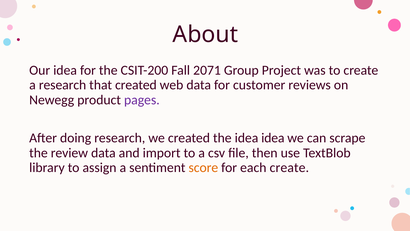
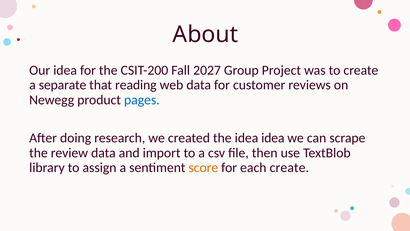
2071: 2071 -> 2027 (207, 70)
a research: research -> separate (63, 85)
that created: created -> reading (136, 85)
pages colour: purple -> blue (142, 100)
